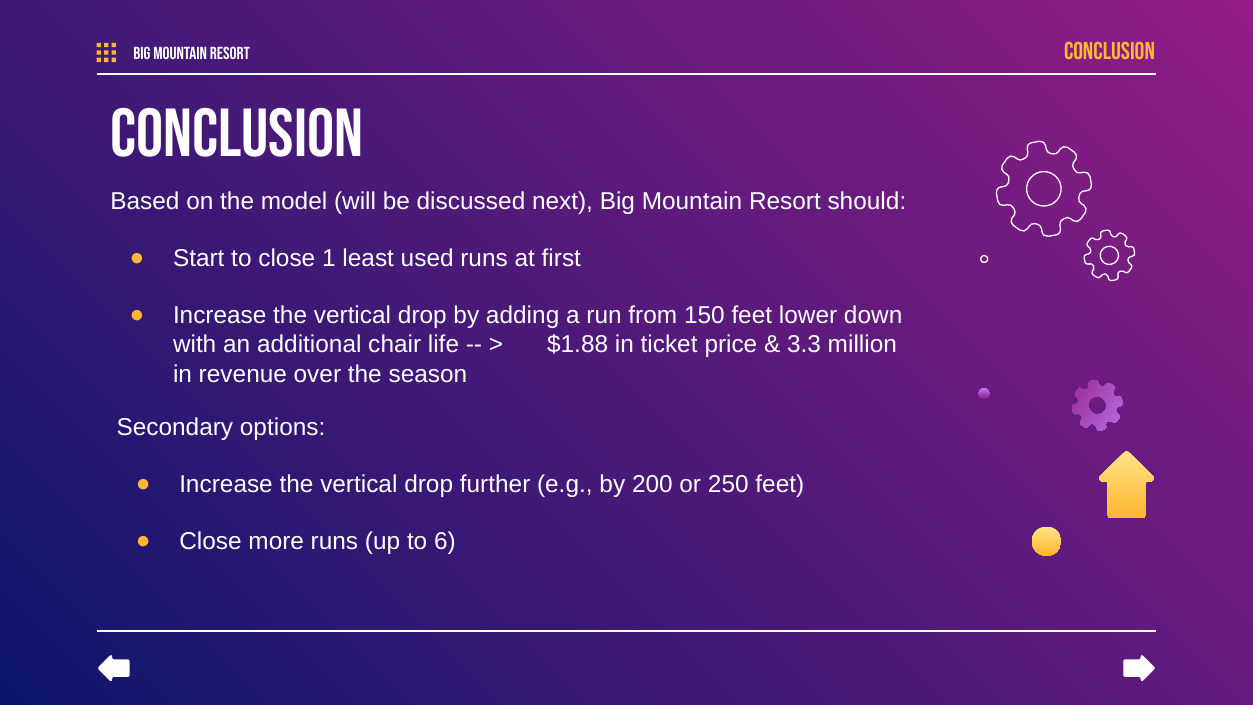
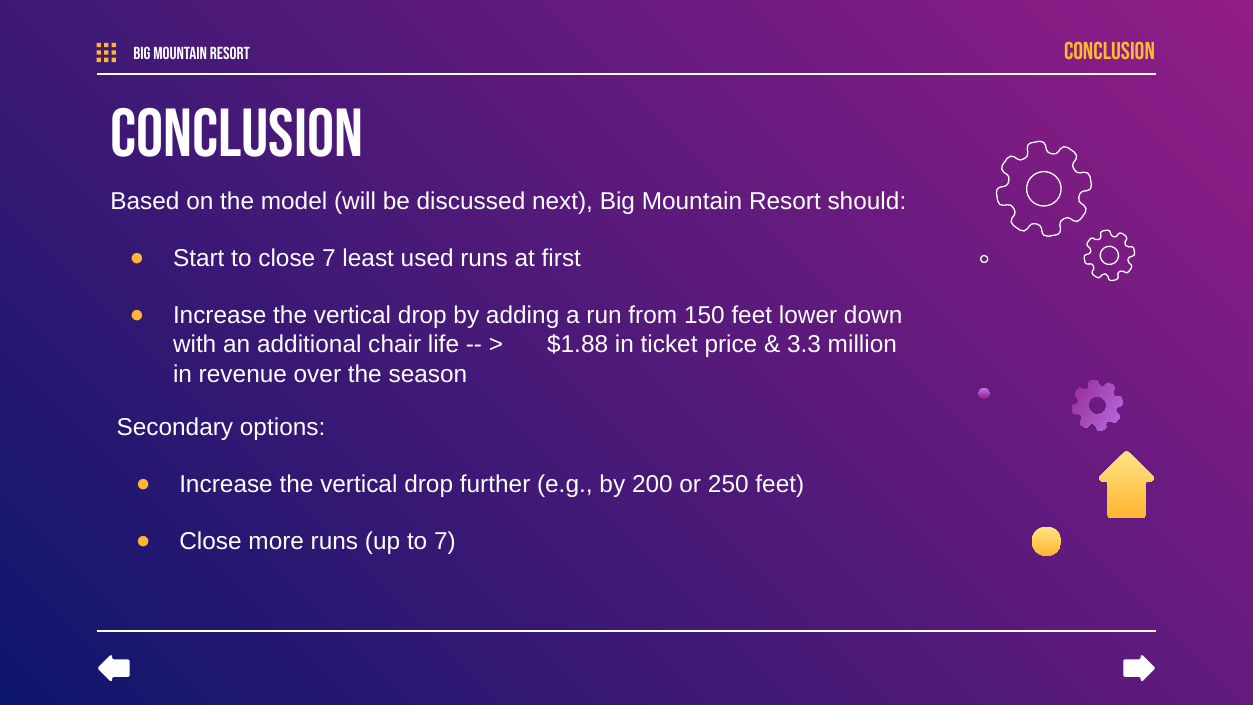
close 1: 1 -> 7 (329, 258)
to 6: 6 -> 7 (445, 542)
